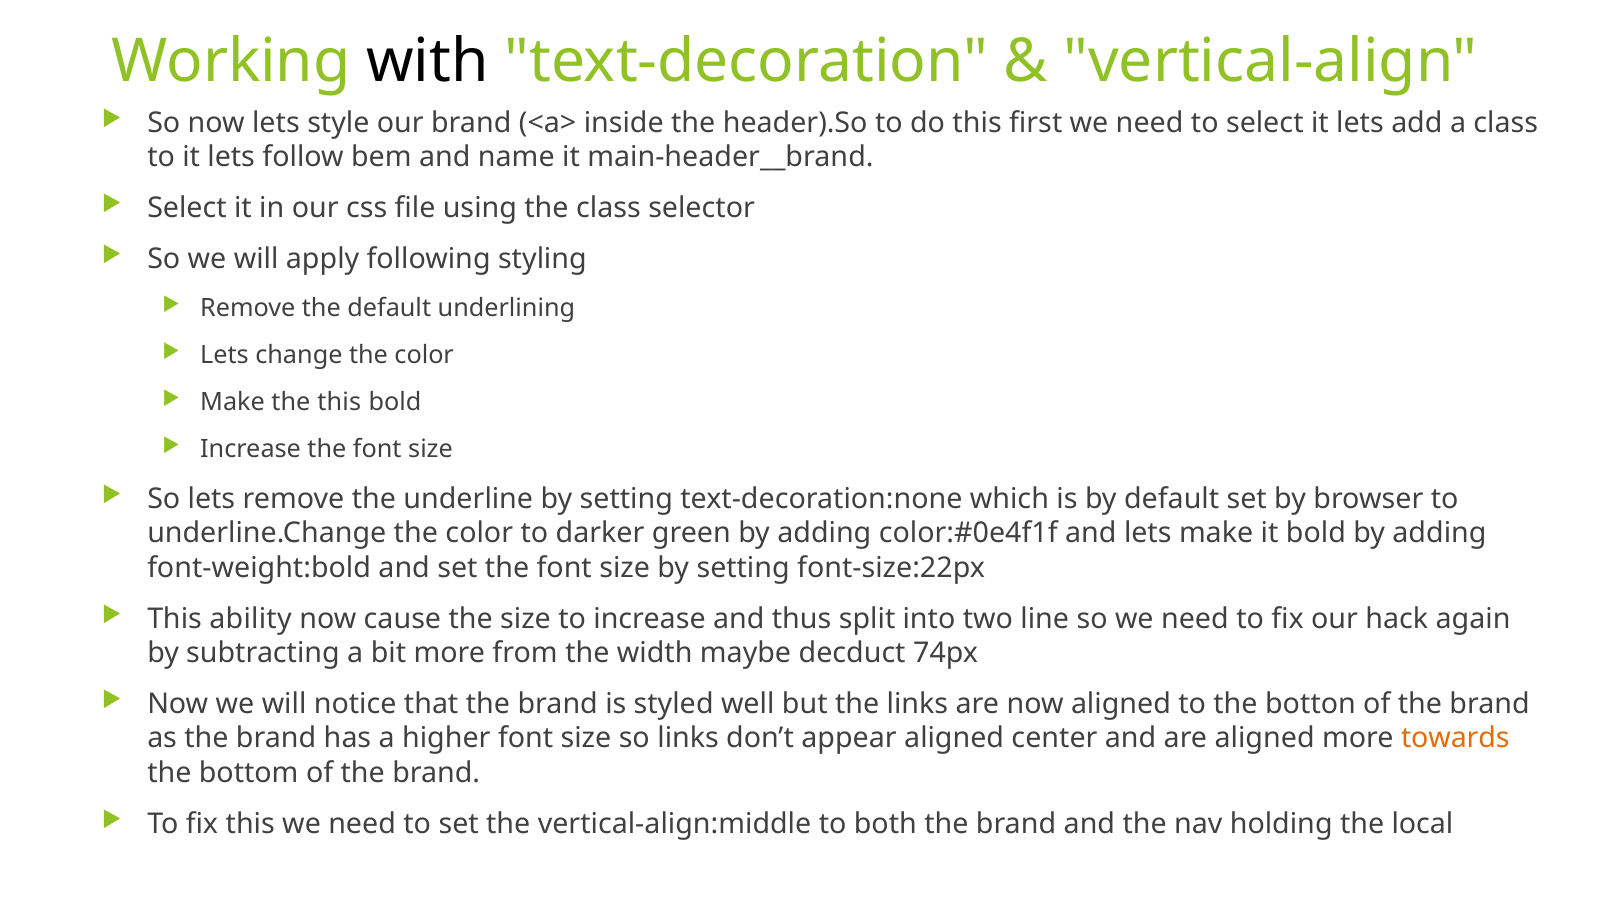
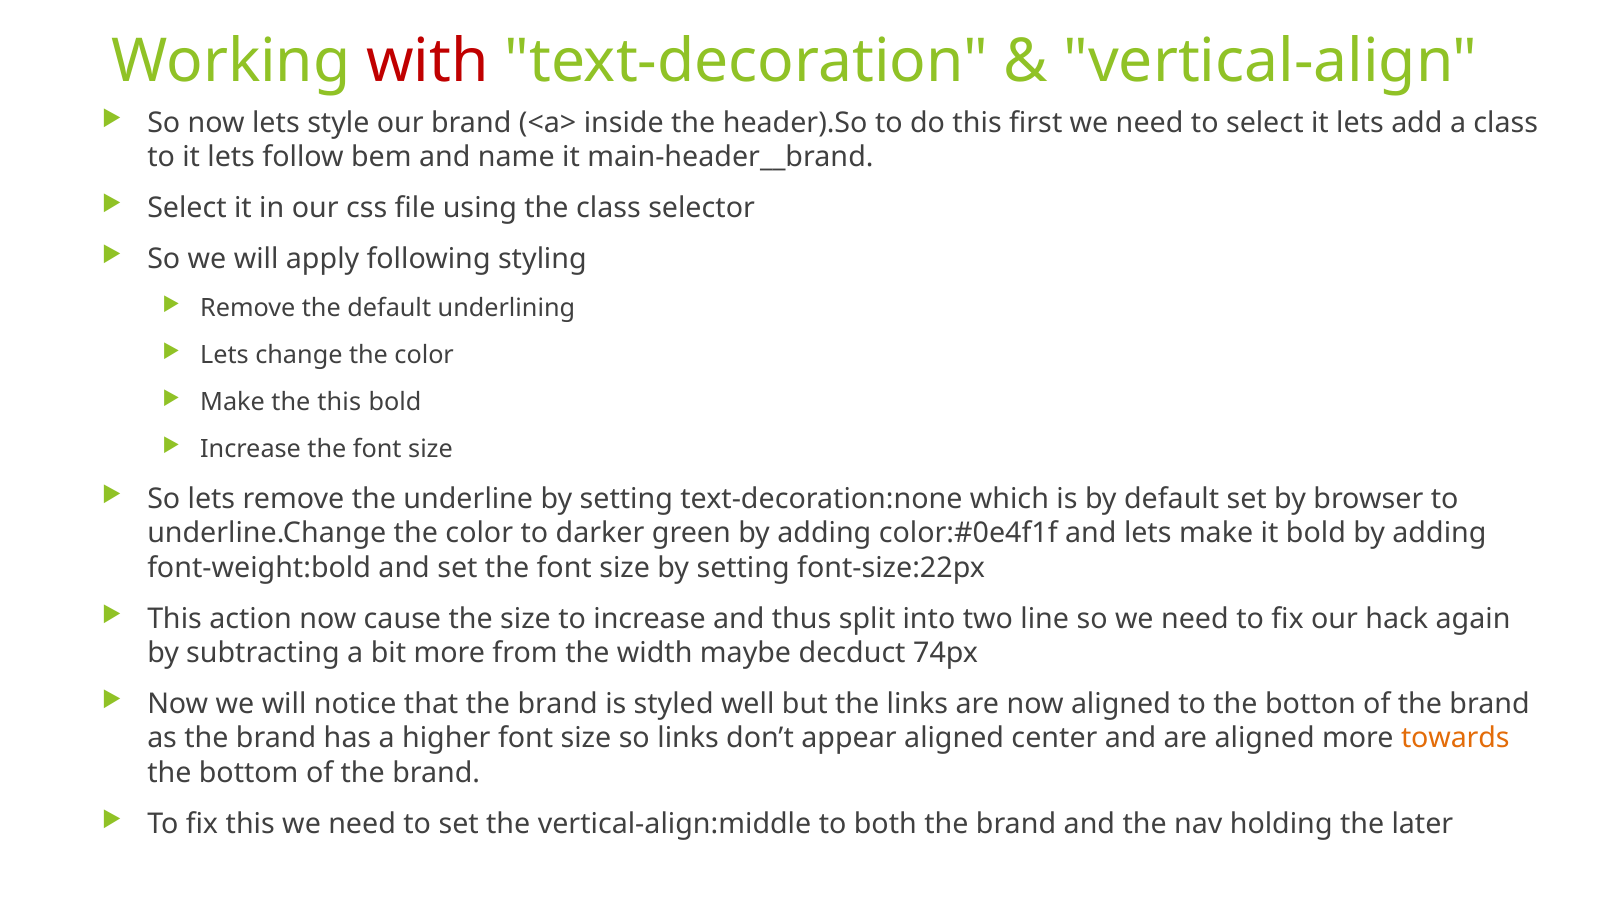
with colour: black -> red (428, 61)
ability: ability -> action (251, 619)
local: local -> later (1422, 824)
